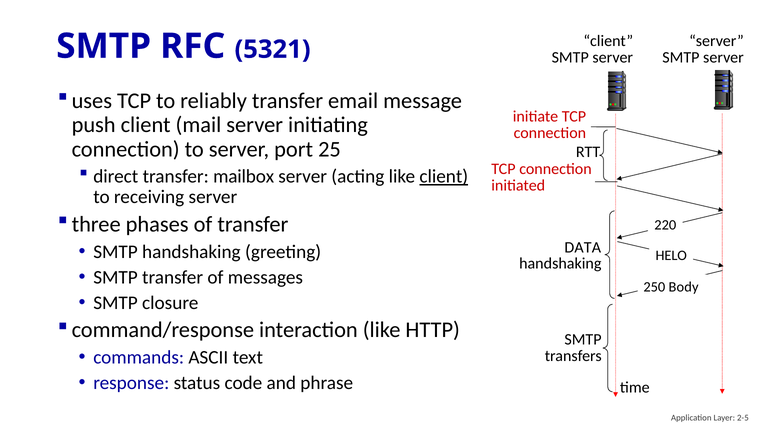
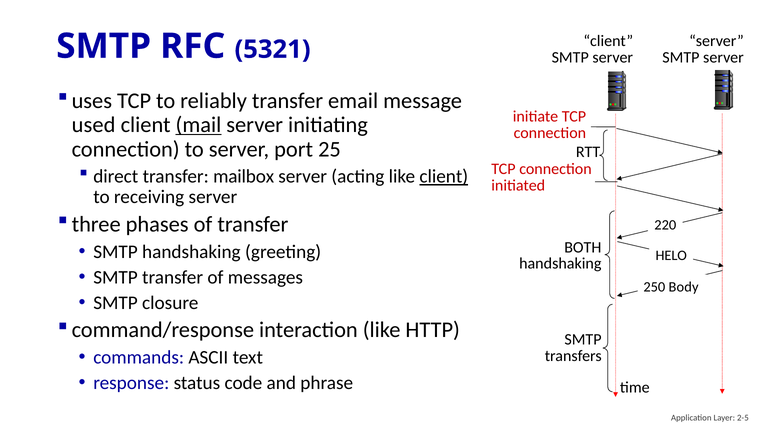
push: push -> used (94, 125)
mail underline: none -> present (198, 125)
DATA: DATA -> BOTH (583, 248)
